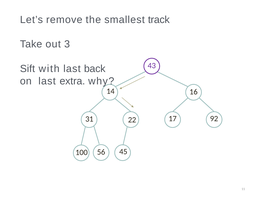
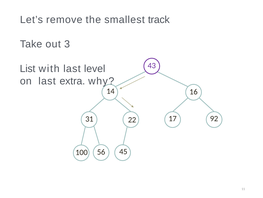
Sift: Sift -> List (28, 68)
back: back -> level (95, 68)
